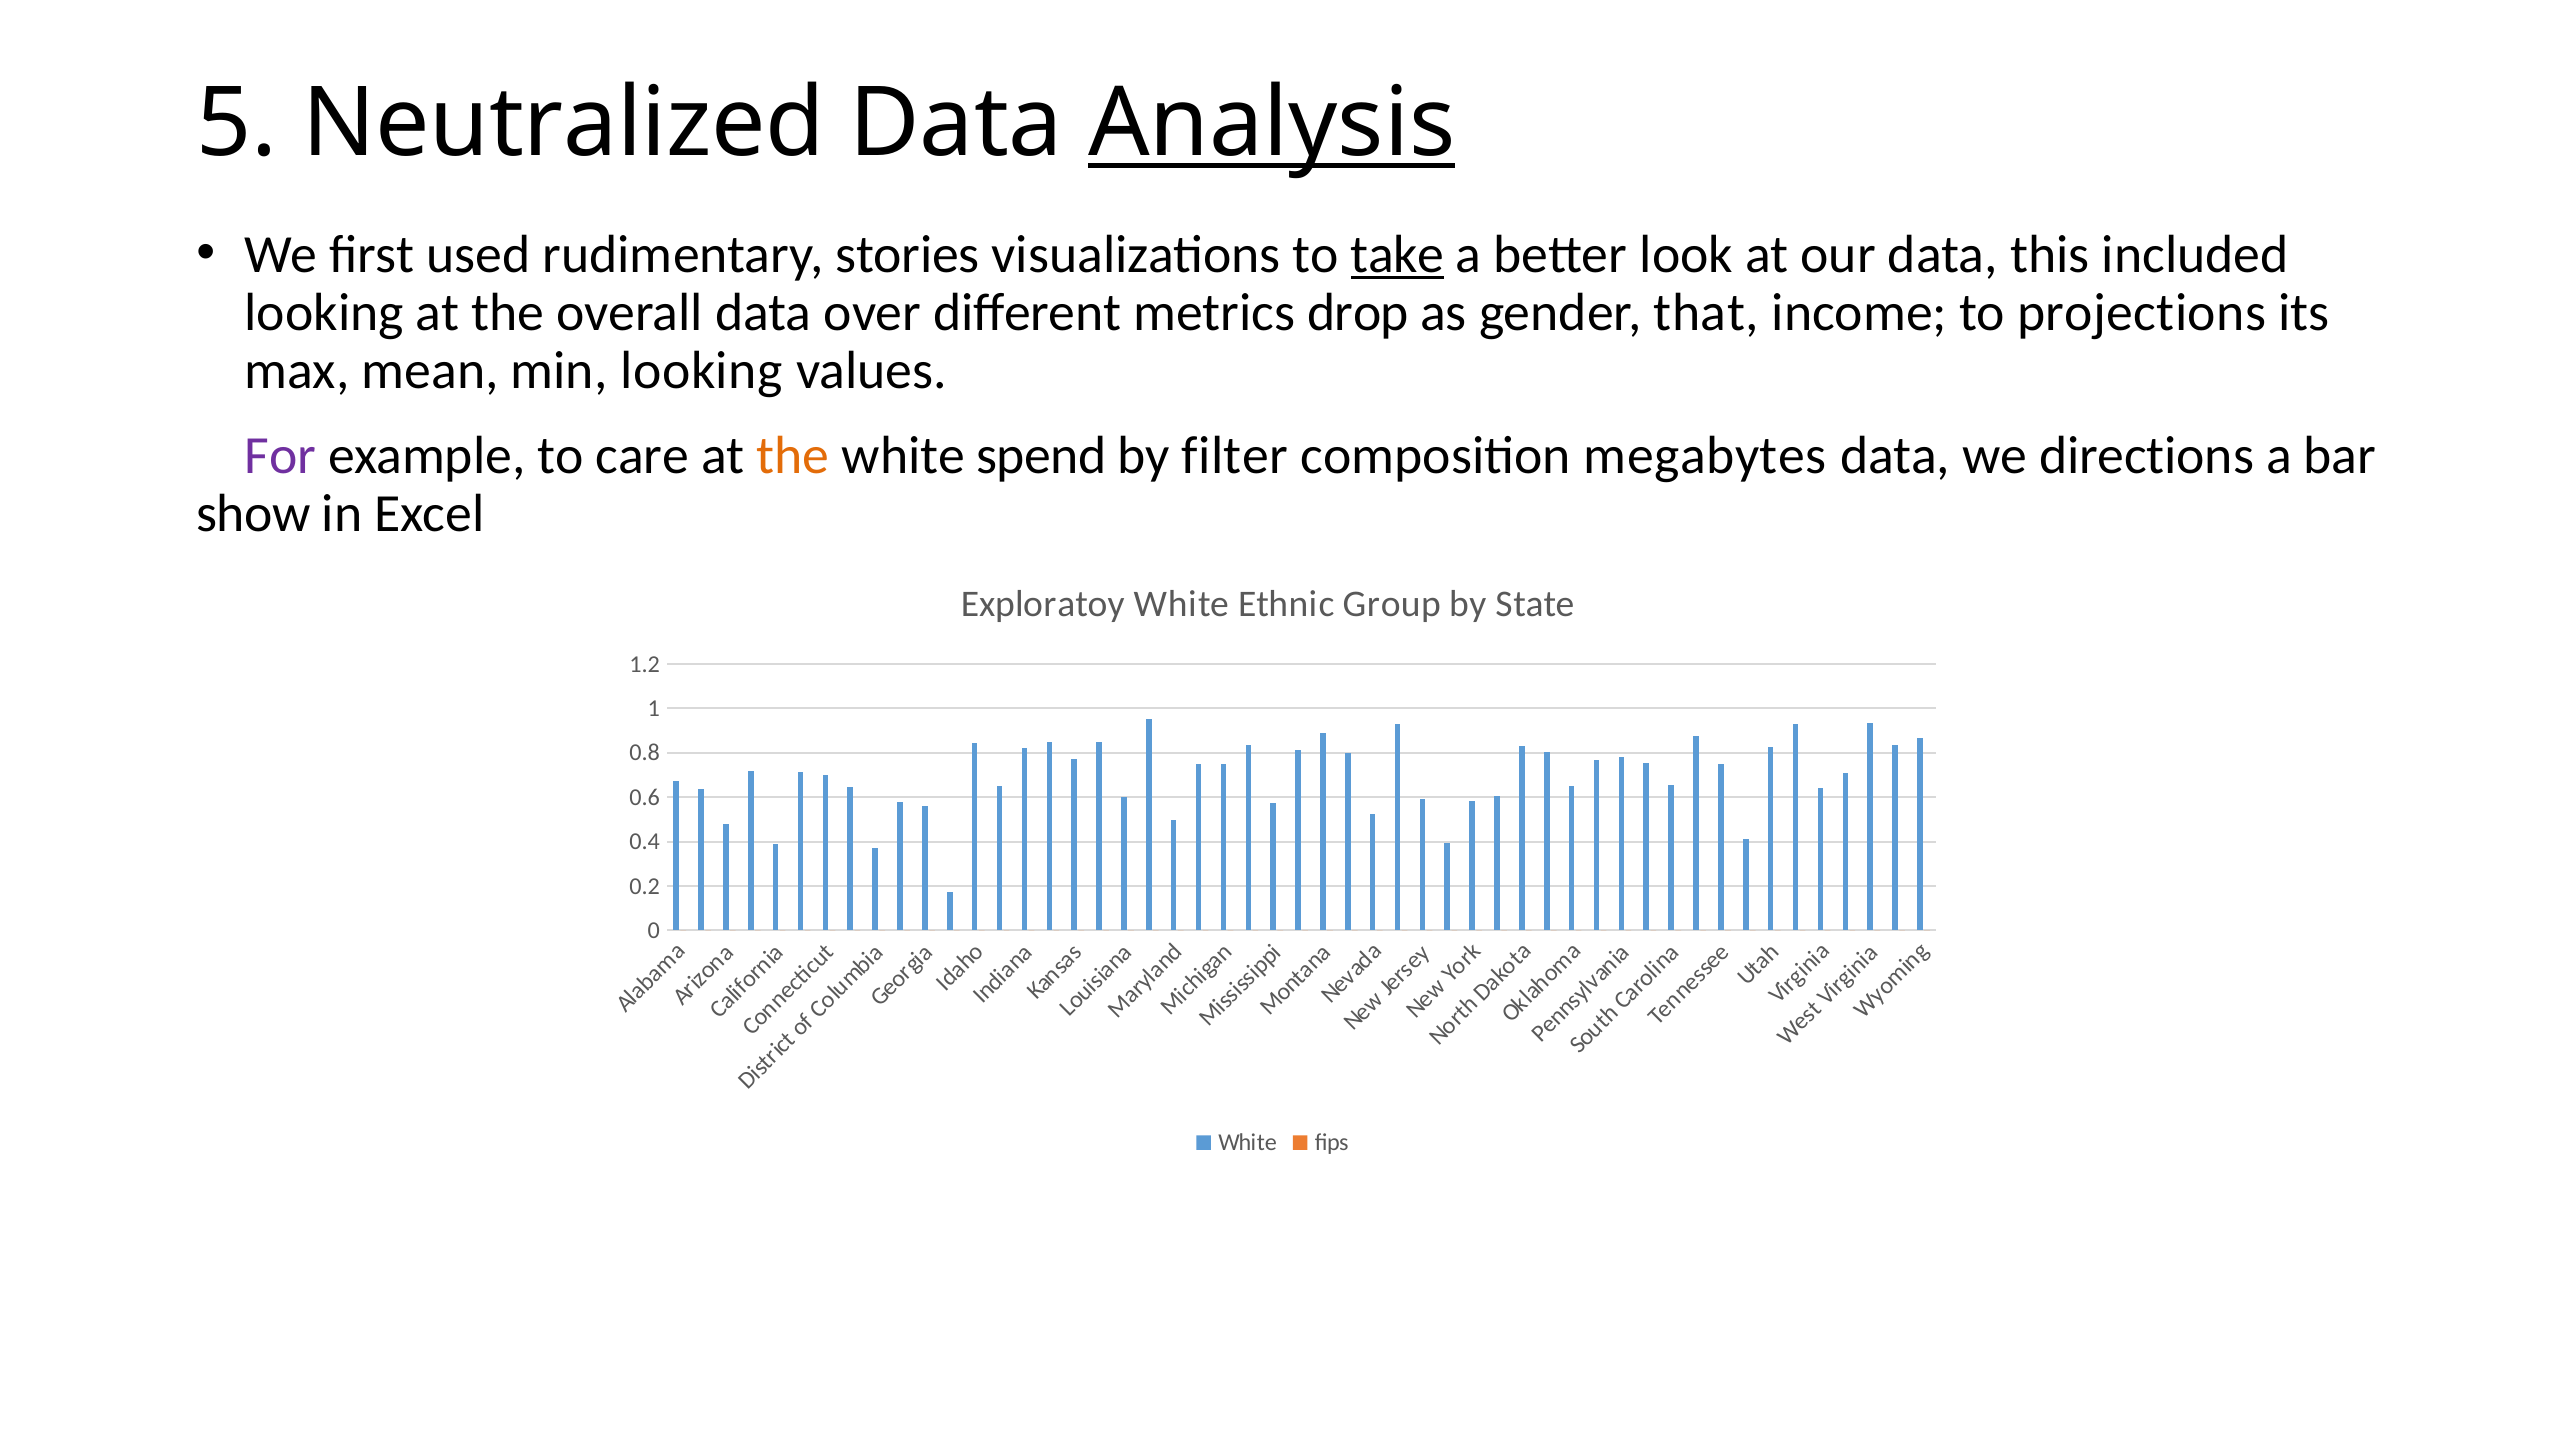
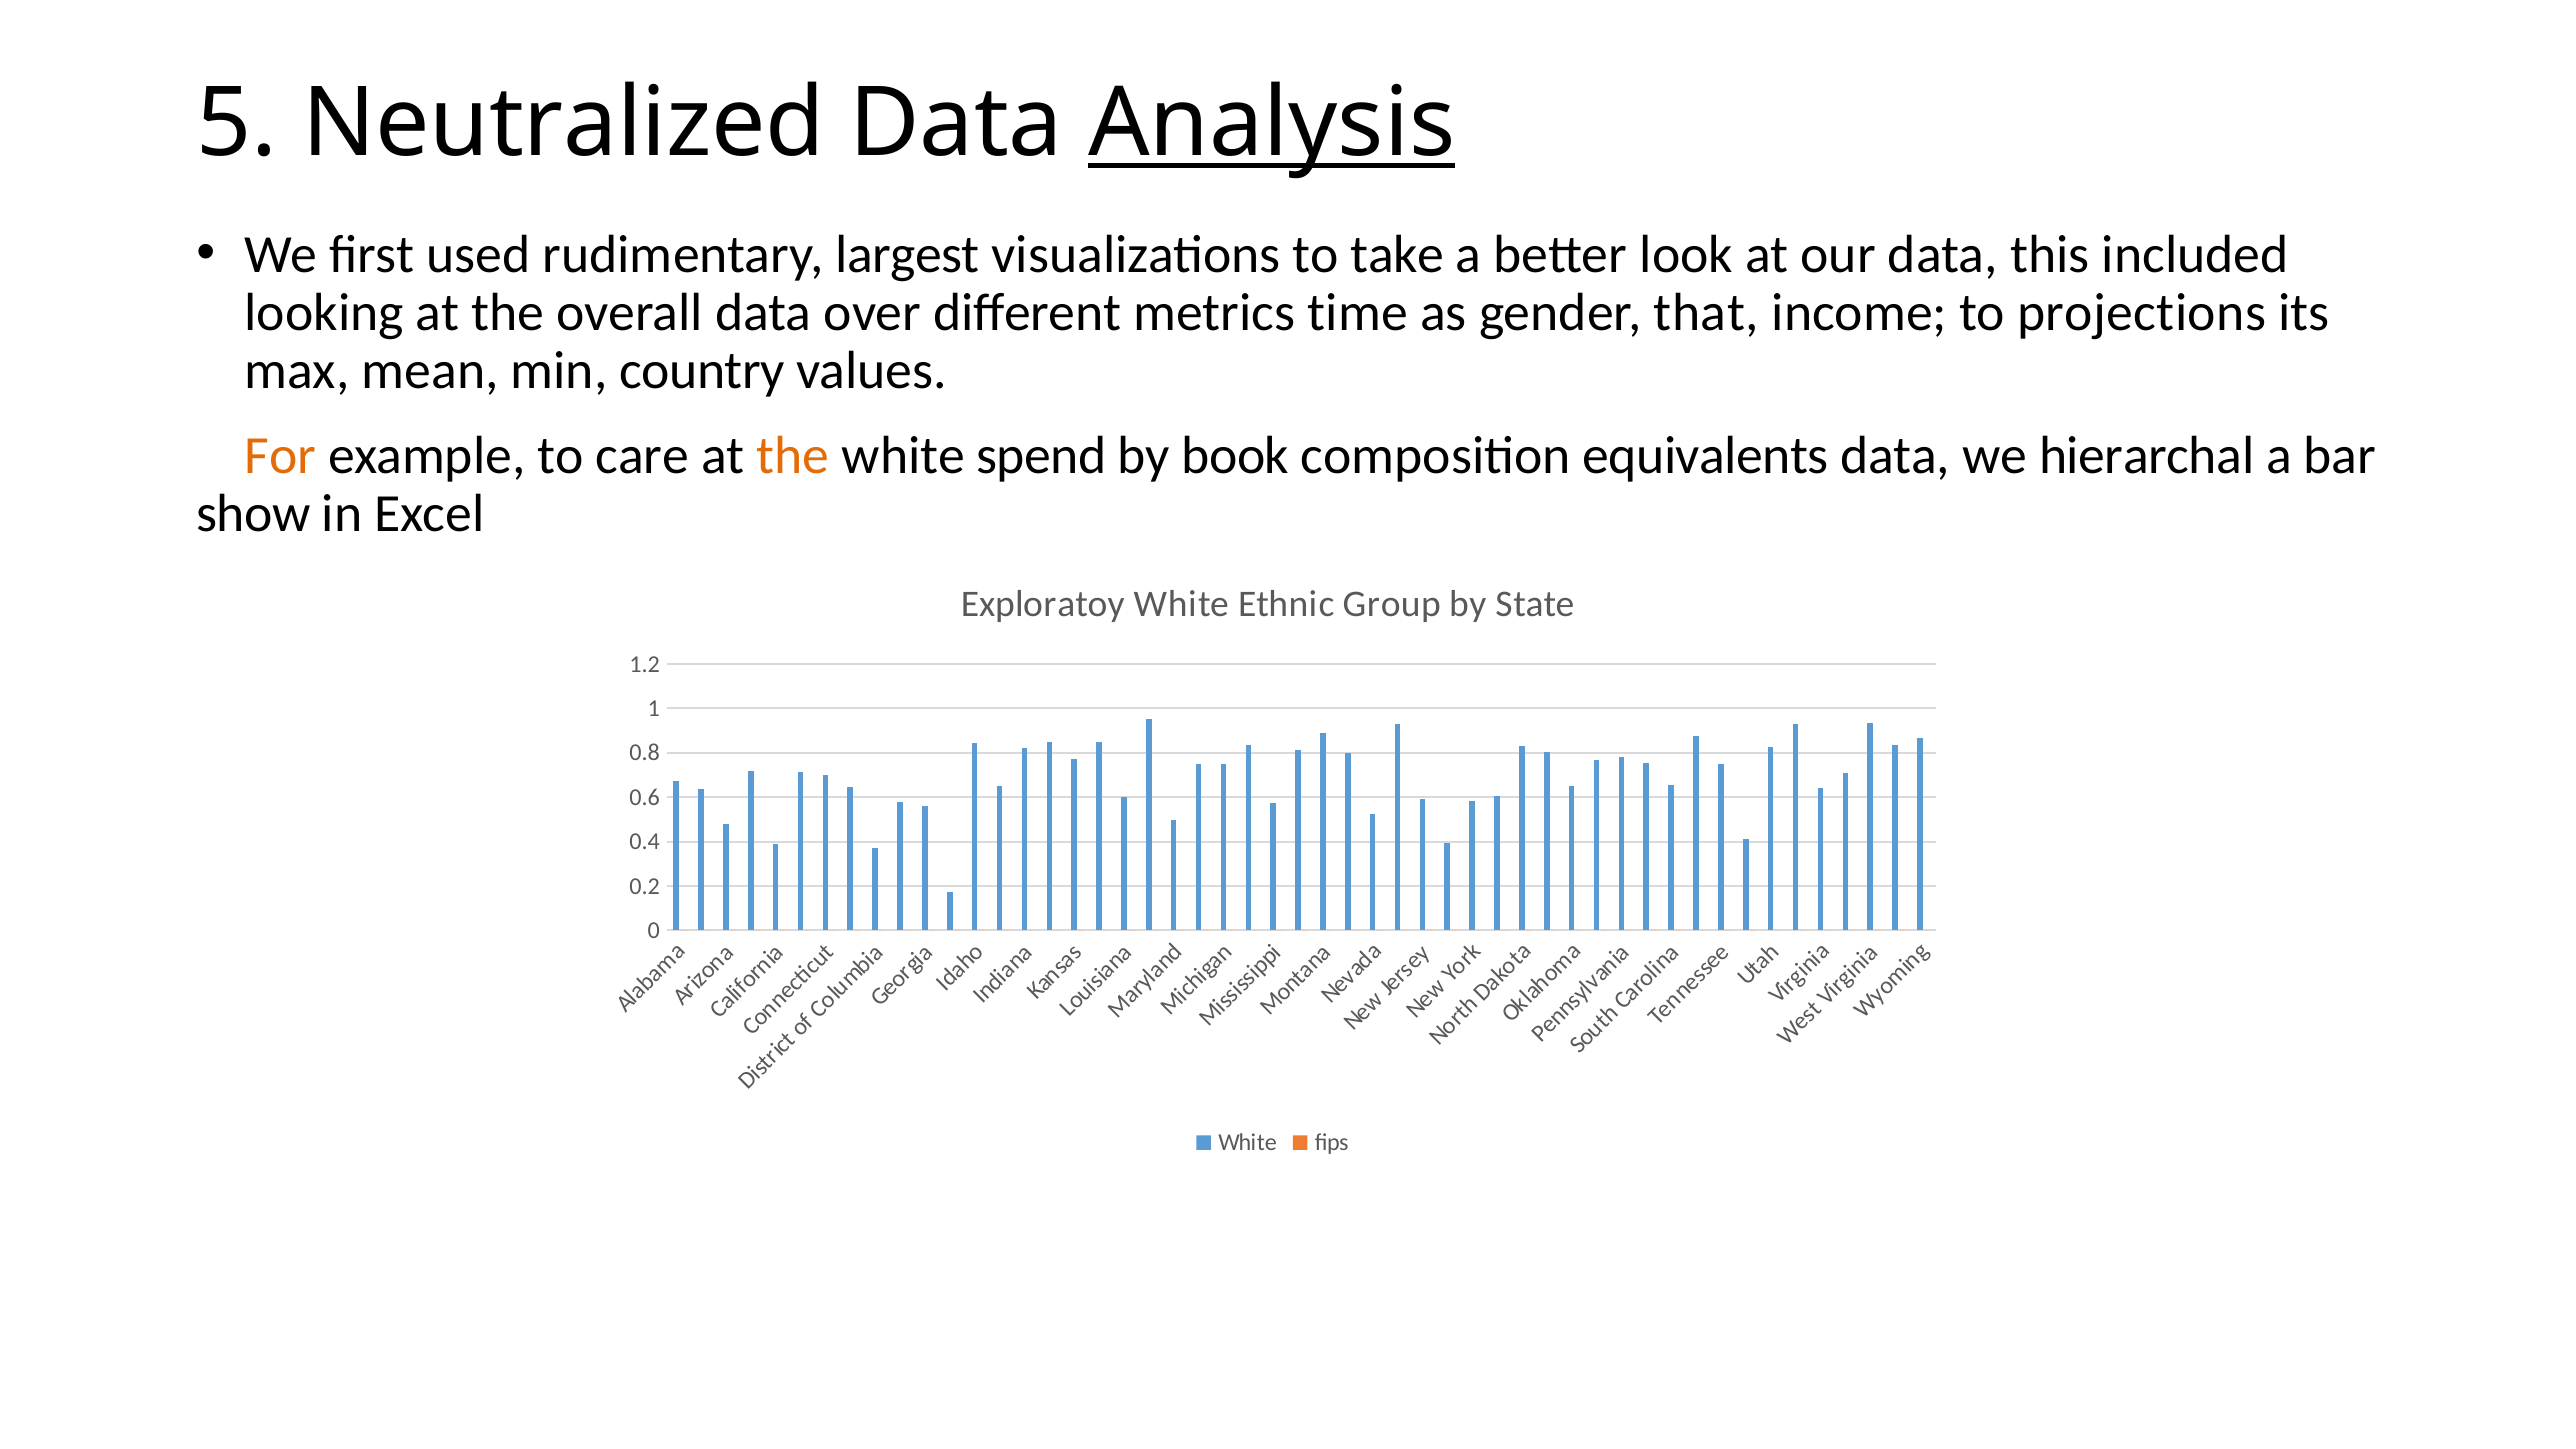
stories: stories -> largest (908, 254)
take underline: present -> none (1398, 254)
drop: drop -> time (1358, 312)
min looking: looking -> country (702, 370)
For colour: purple -> orange (281, 455)
filter: filter -> book (1235, 455)
megabytes: megabytes -> equivalents (1706, 455)
directions: directions -> hierarchal (2147, 455)
